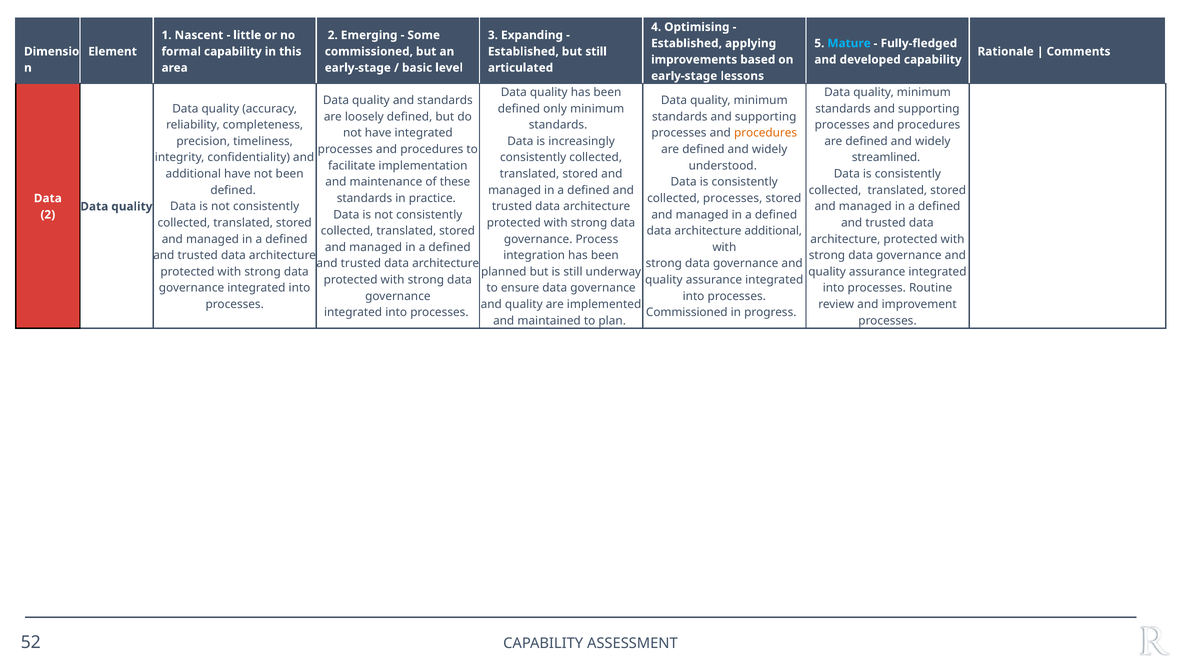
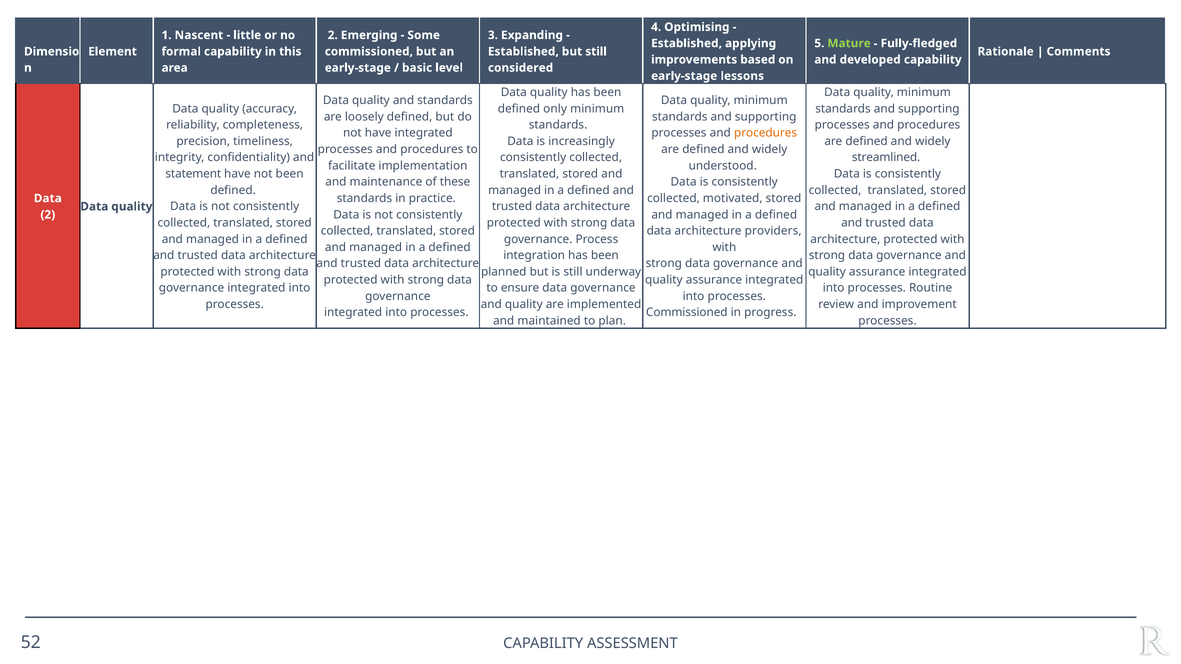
Mature colour: light blue -> light green (849, 43)
articulated: articulated -> considered (521, 68)
additional: additional -> statement (193, 174)
collected processes: processes -> motivated (733, 198)
architecture additional: additional -> providers (773, 231)
